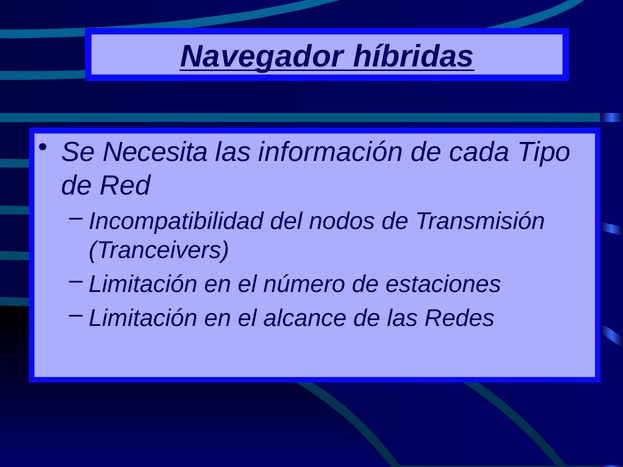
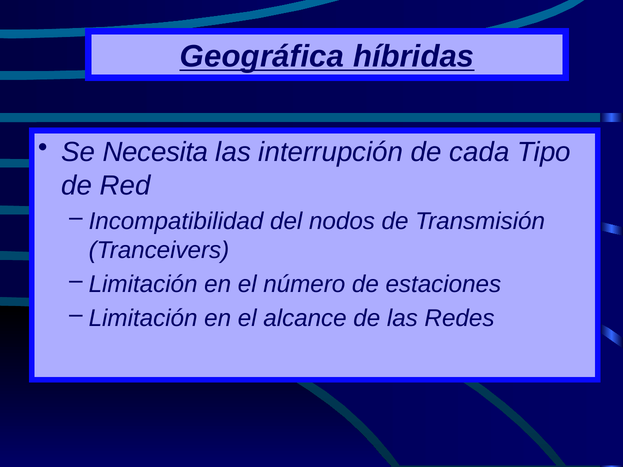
Navegador: Navegador -> Geográfica (262, 57)
información: información -> interrupción (331, 152)
